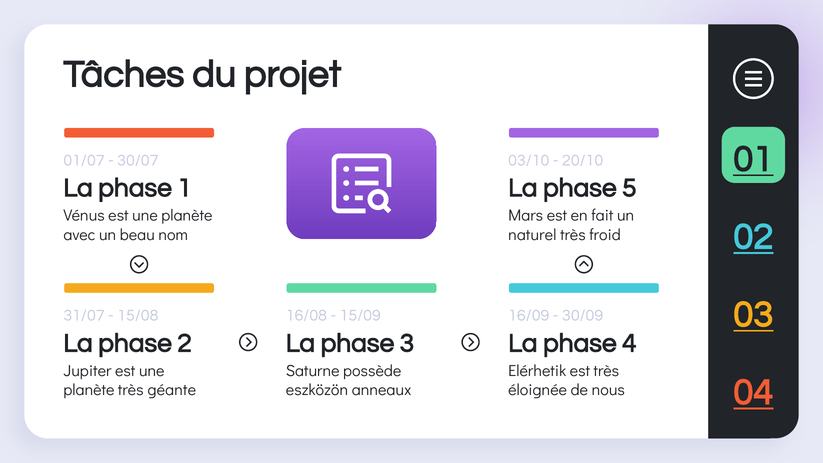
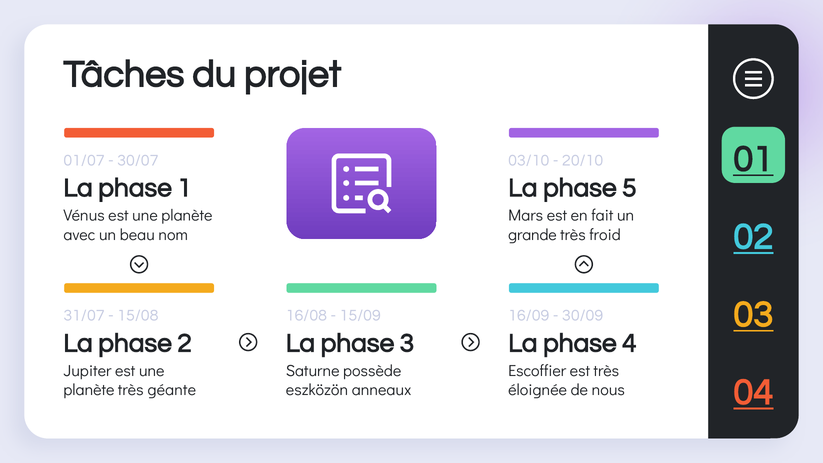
naturel: naturel -> grande (532, 235)
Elérhetik: Elérhetik -> Escoffier (537, 371)
